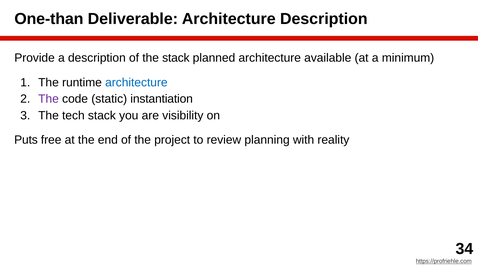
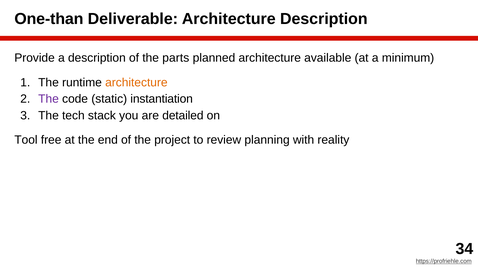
the stack: stack -> parts (176, 58)
architecture colour: blue -> orange (136, 82)
visibility: visibility -> detailed (183, 115)
Puts: Puts -> Tool (26, 140)
